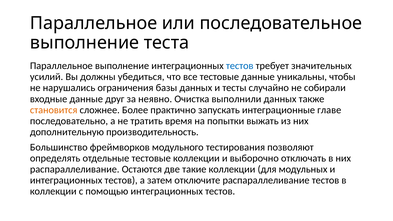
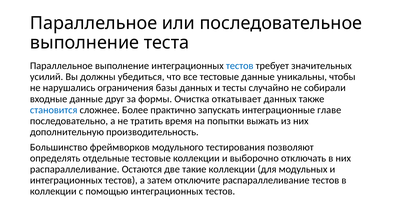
неявно: неявно -> формы (155, 99)
выполнили: выполнили -> откатывает (236, 99)
становится colour: orange -> blue (54, 110)
